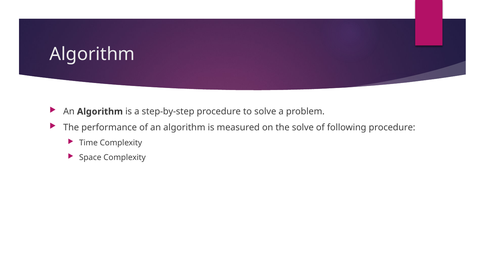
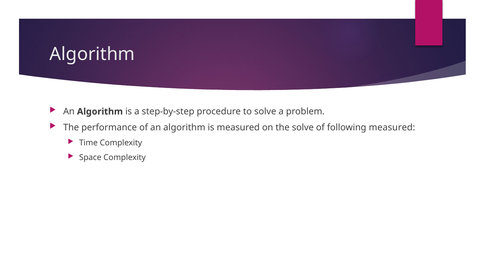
following procedure: procedure -> measured (392, 127)
